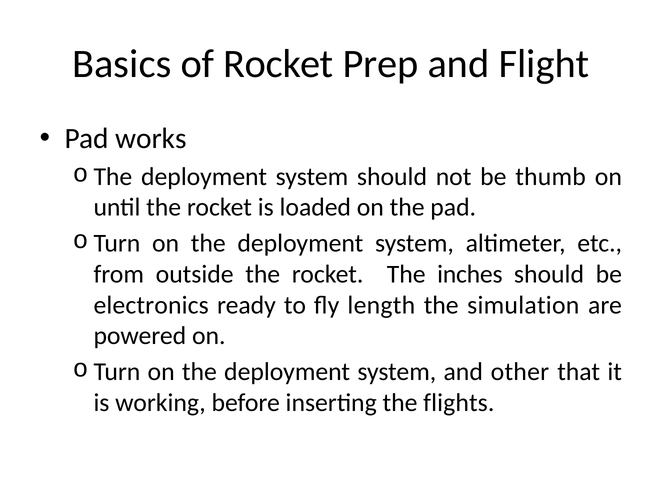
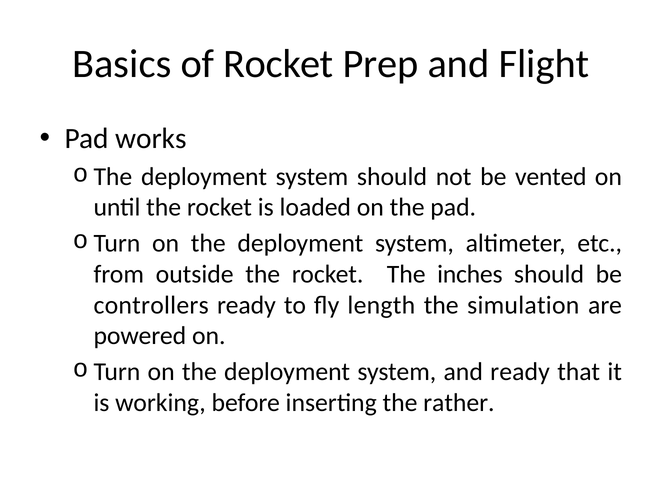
thumb: thumb -> vented (551, 177)
electronics: electronics -> controllers (151, 305)
and other: other -> ready (520, 372)
flights: flights -> rather (459, 403)
